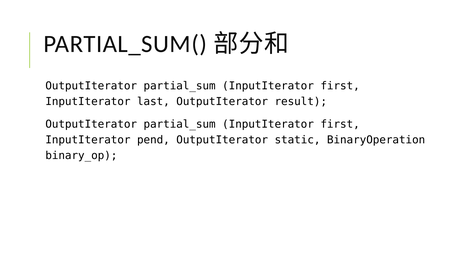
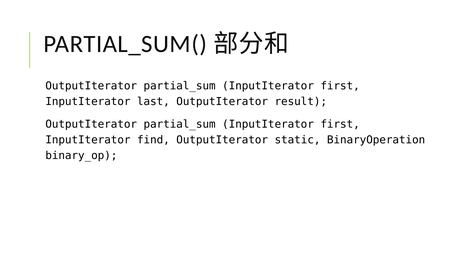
pend: pend -> find (153, 140)
